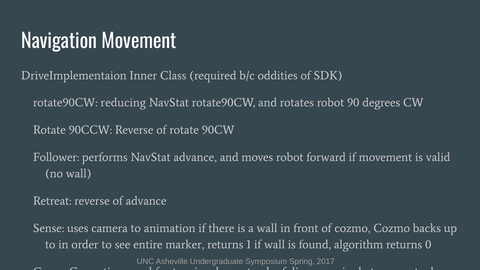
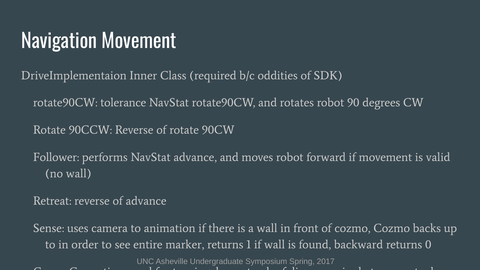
rotate90CW reducing: reducing -> tolerance (123, 103)
algorithm: algorithm -> backward (359, 245)
